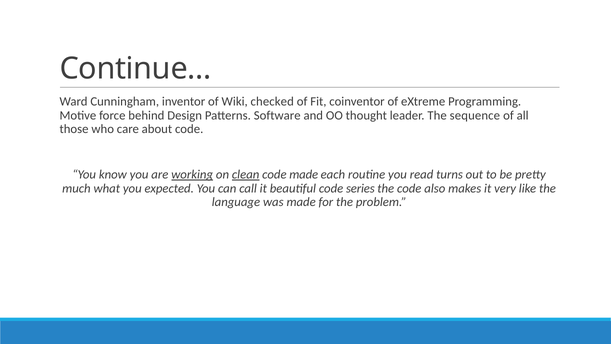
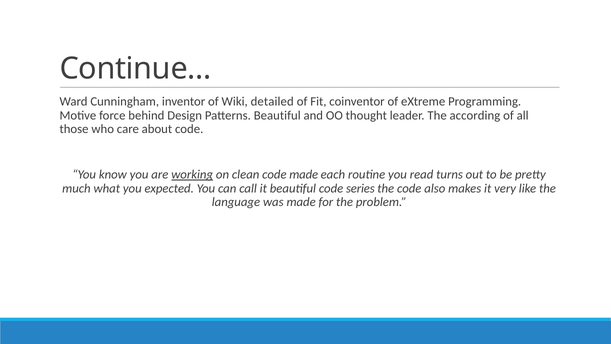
checked: checked -> detailed (272, 102)
Patterns Software: Software -> Beautiful (277, 115)
sequence: sequence -> according (475, 115)
clean underline: present -> none (246, 174)
